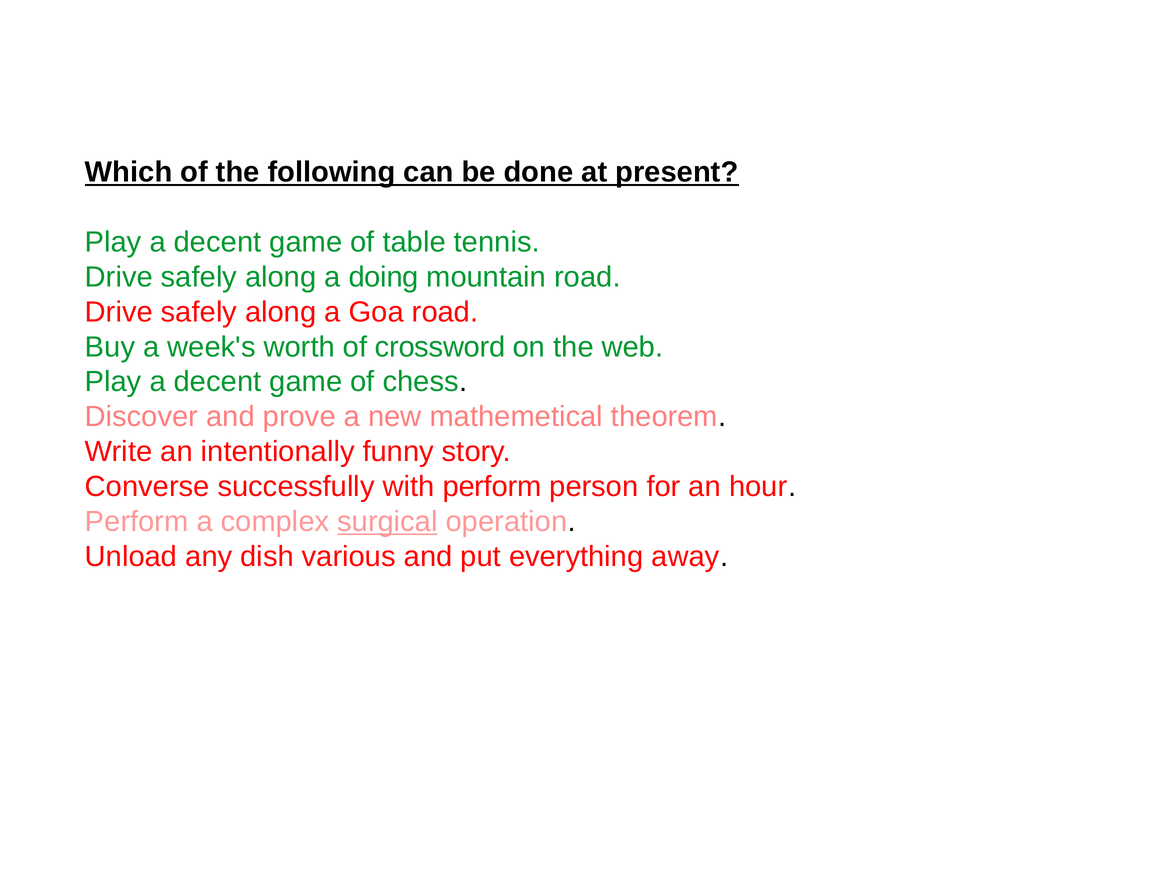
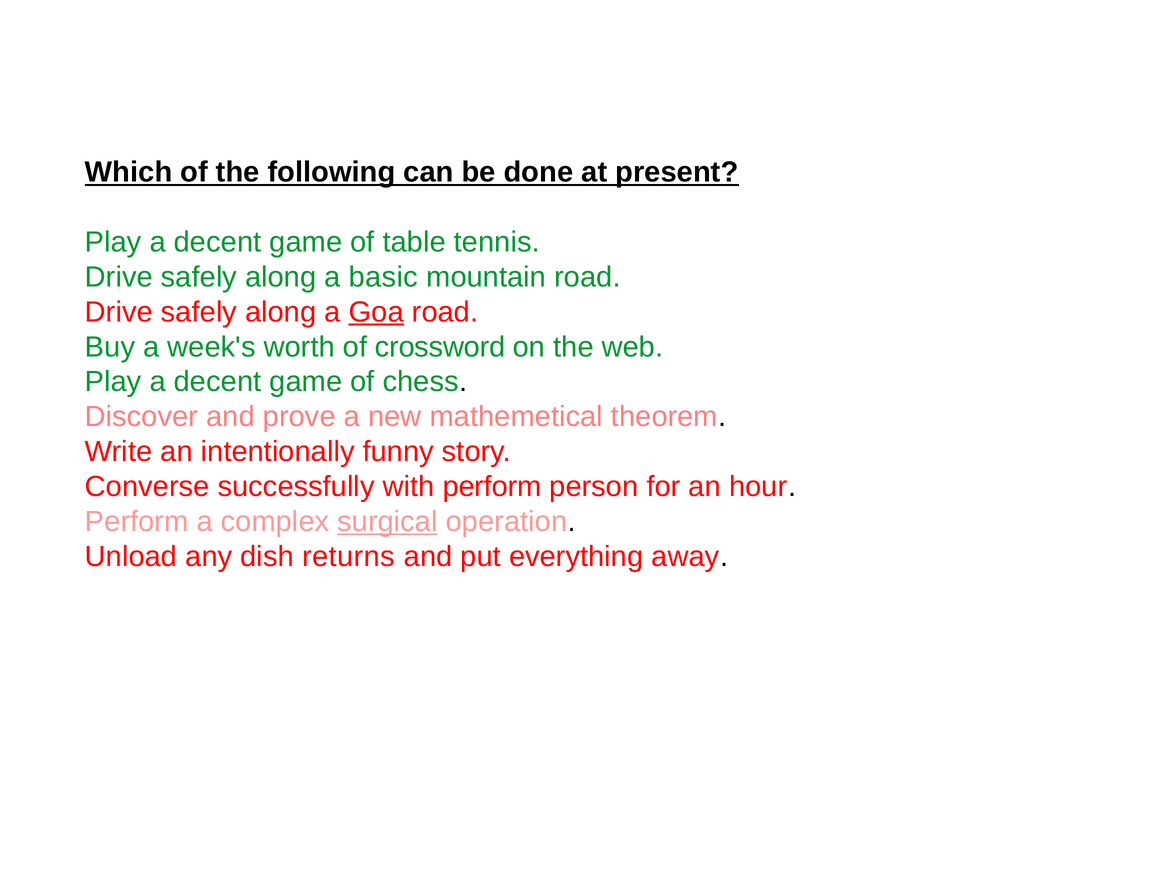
doing: doing -> basic (383, 277)
Goa underline: none -> present (376, 312)
various: various -> returns (349, 557)
